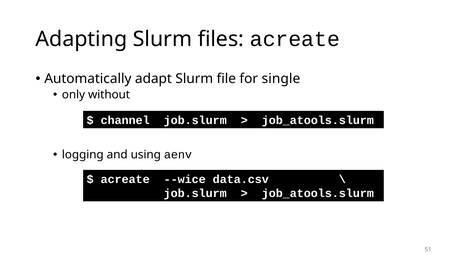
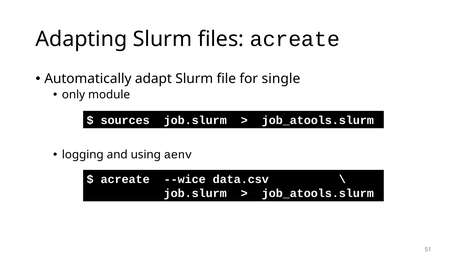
without: without -> module (109, 95)
channel: channel -> sources (125, 121)
